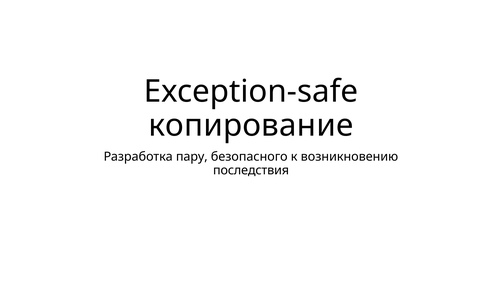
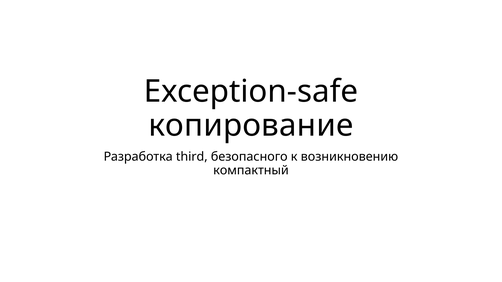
пару: пару -> third (192, 157)
последствия: последствия -> компактный (251, 170)
